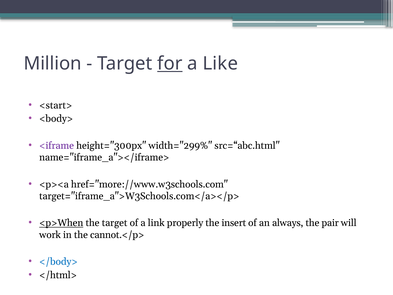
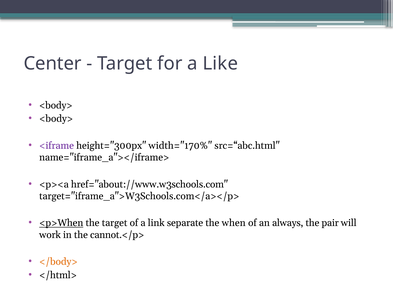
Million: Million -> Center (53, 63)
for underline: present -> none (170, 63)
<start>: <start> -> <body> (56, 105)
width="299%: width="299% -> width="170% (180, 145)
href="more://www.w3schools.com: href="more://www.w3schools.com -> href="about://www.w3schools.com (149, 184)
properly: properly -> separate (185, 223)
insert: insert -> when (234, 223)
</body> colour: blue -> orange (58, 261)
